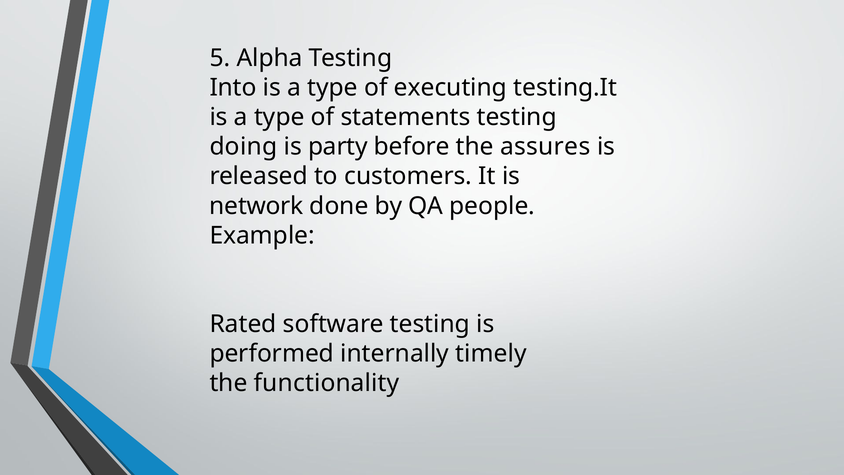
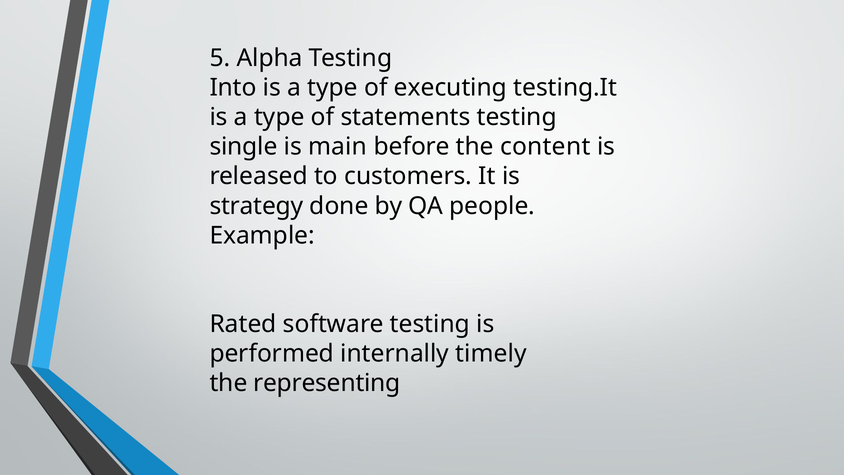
doing: doing -> single (244, 147)
party: party -> main (338, 147)
assures: assures -> content (545, 147)
network: network -> strategy (256, 206)
functionality: functionality -> representing (327, 383)
